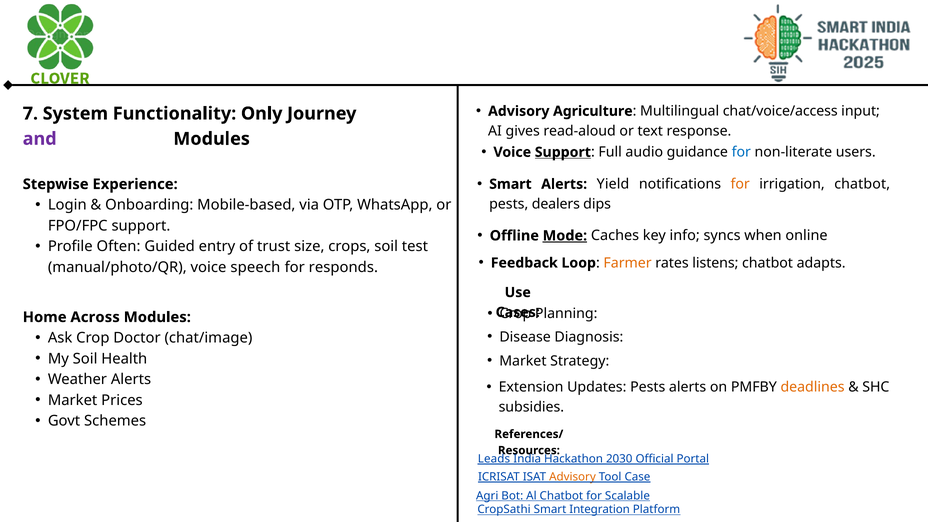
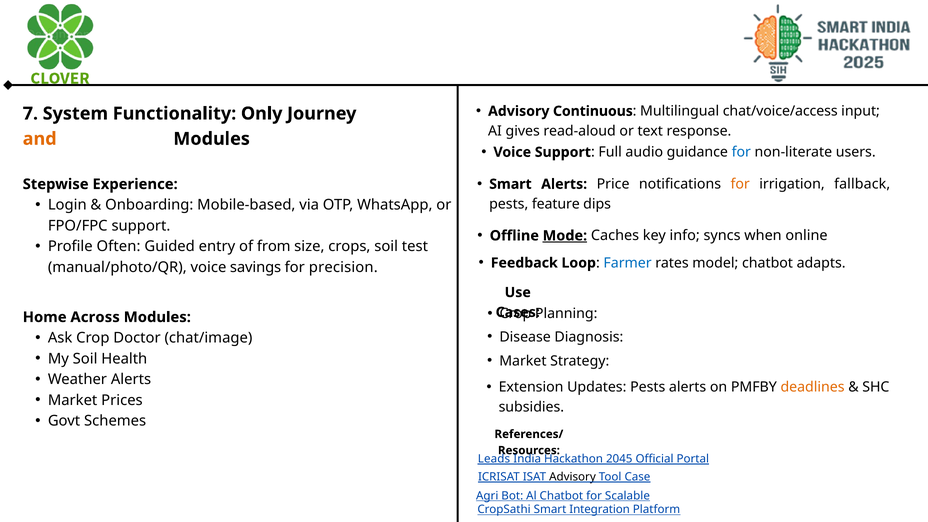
Agriculture: Agriculture -> Continuous (593, 111)
and colour: purple -> orange (40, 139)
Support underline: present -> none (563, 152)
Yield: Yield -> Price (613, 184)
irrigation chatbot: chatbot -> fallback (862, 184)
dealers: dealers -> feature (556, 204)
trust: trust -> from (274, 246)
Farmer colour: orange -> blue (628, 263)
listens: listens -> model (715, 263)
speech: speech -> savings (256, 267)
responds: responds -> precision (343, 267)
2030: 2030 -> 2045 (619, 459)
Advisory colour: orange -> black (572, 477)
